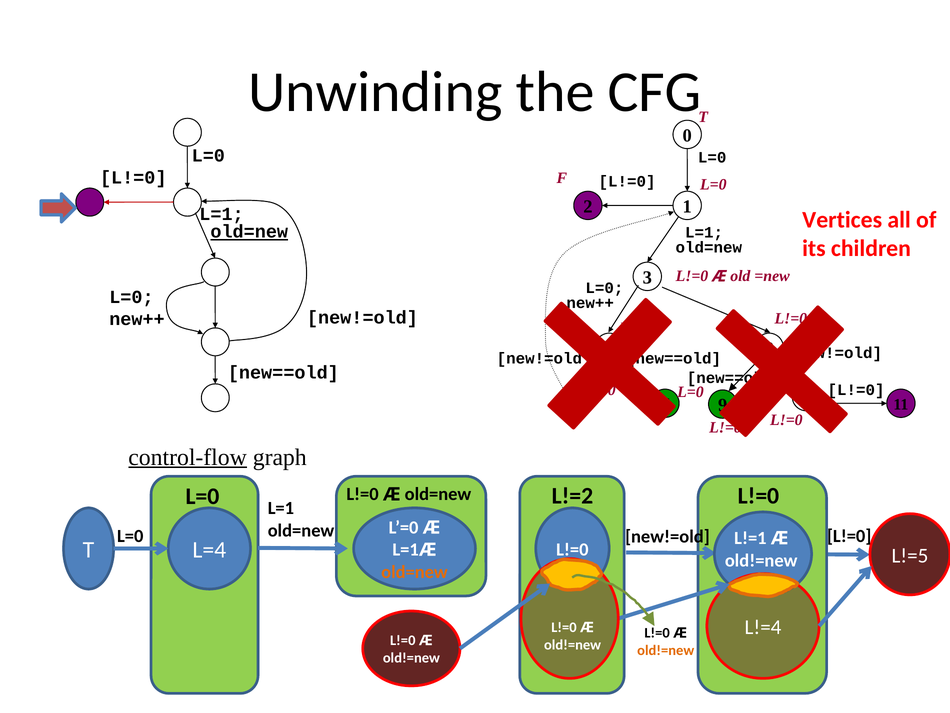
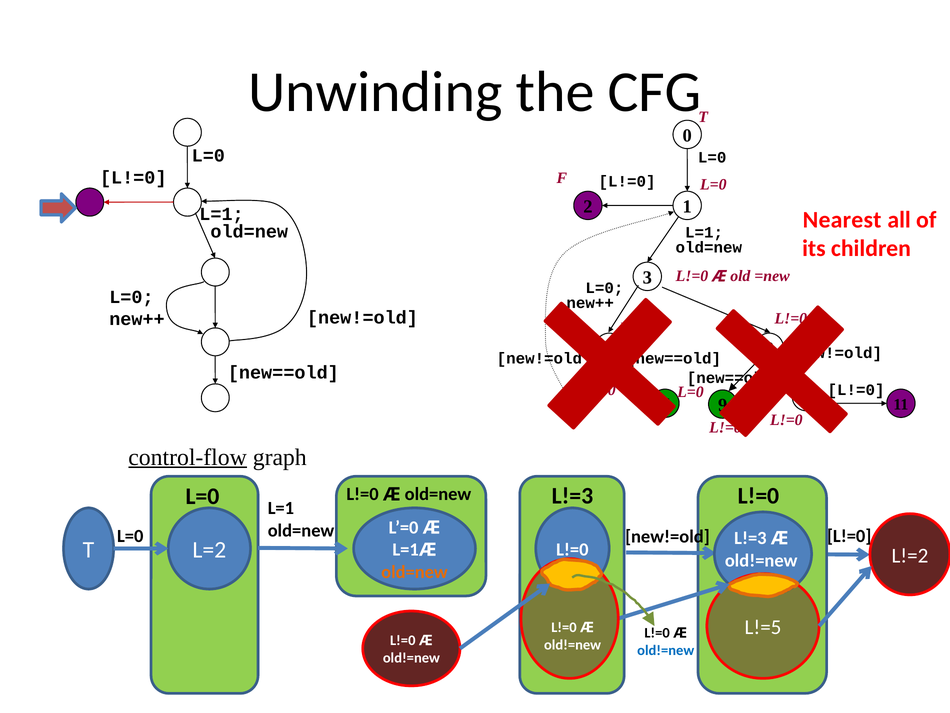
Vertices: Vertices -> Nearest (842, 220)
old=new underline: present -> none (249, 232)
L!=2: L!=2 -> L!=3 (572, 496)
new!=old L!=1: L!=1 -> L!=3 (750, 538)
L=4: L=4 -> L=2 (209, 550)
L!=5: L!=5 -> L!=2 (910, 555)
L!=4: L!=4 -> L!=5 (763, 627)
old!=new colour: orange -> blue (666, 650)
